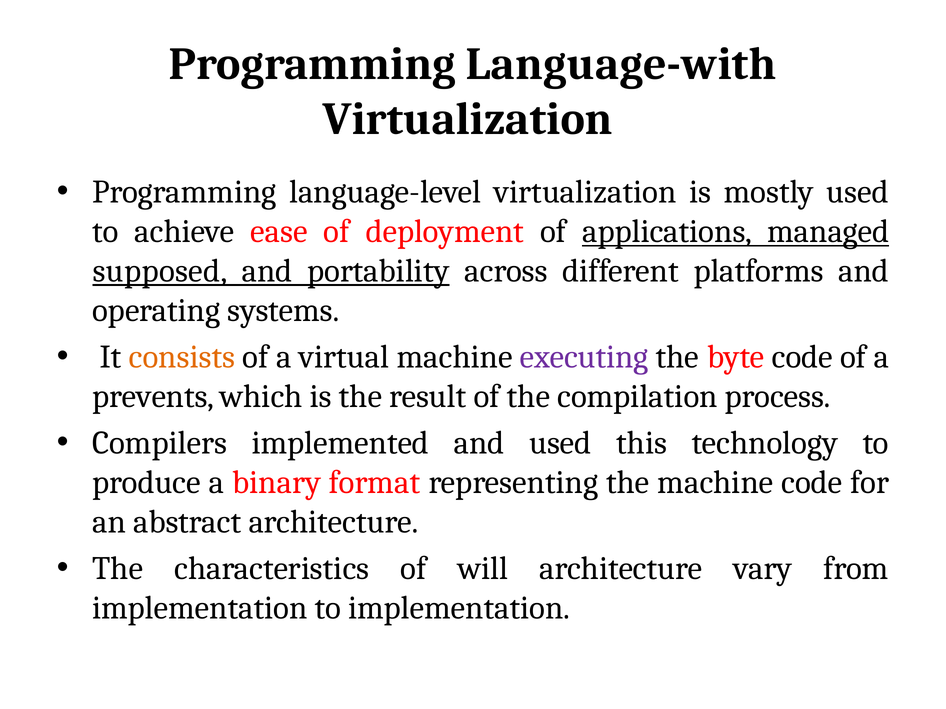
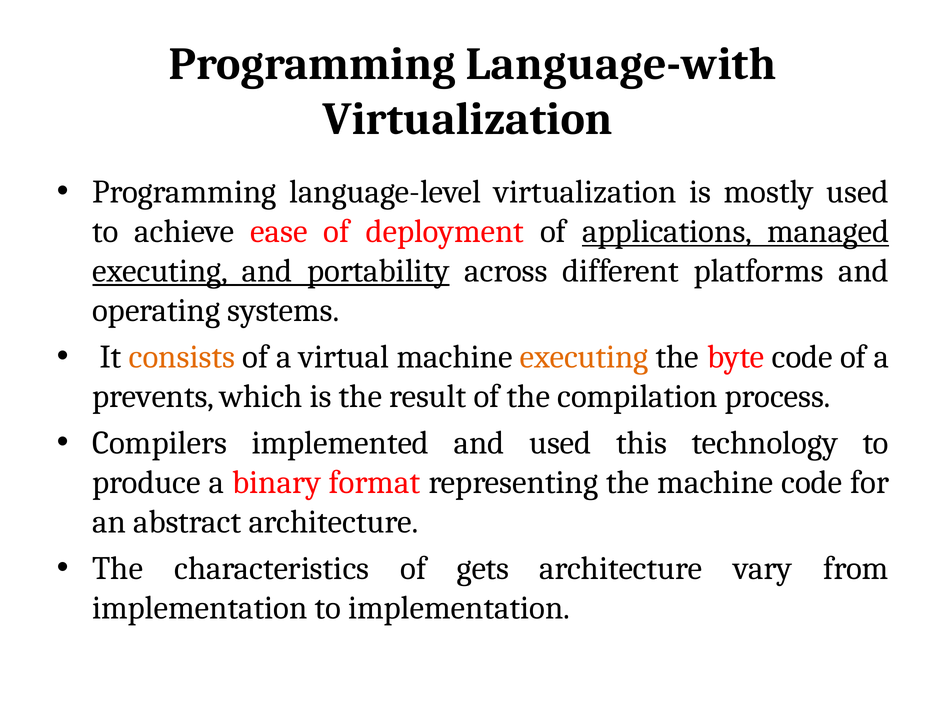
supposed: supposed -> executing (160, 271)
executing colour: purple -> orange (584, 357)
will: will -> gets (483, 569)
